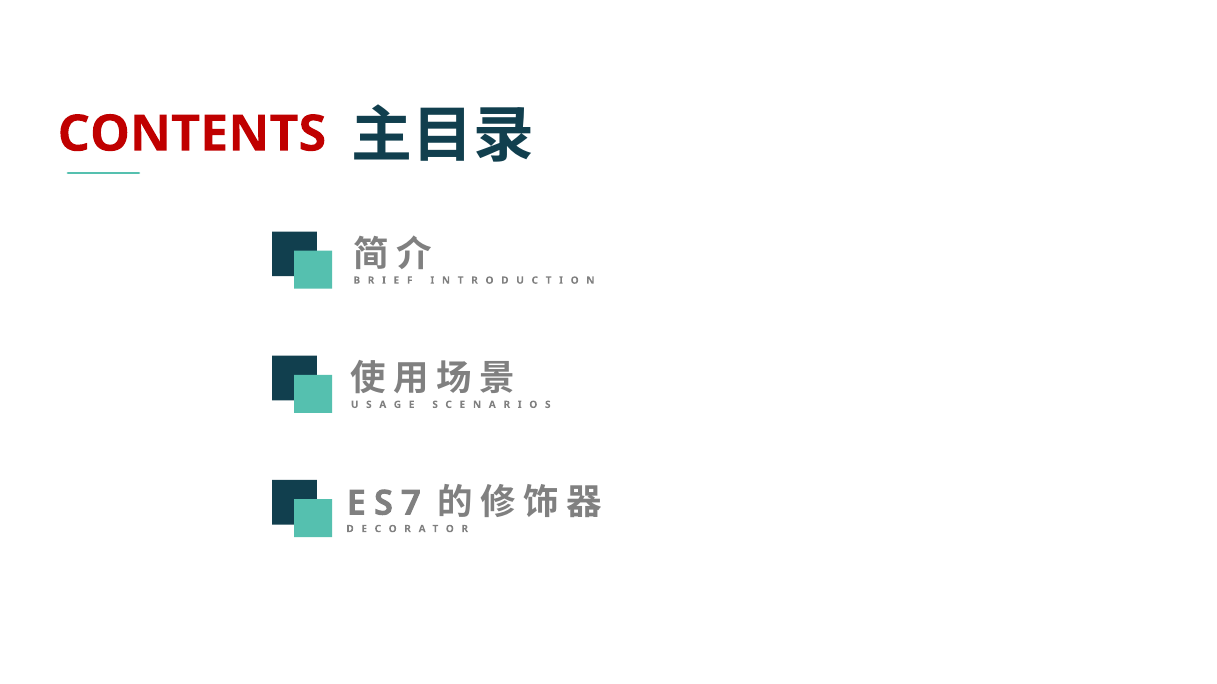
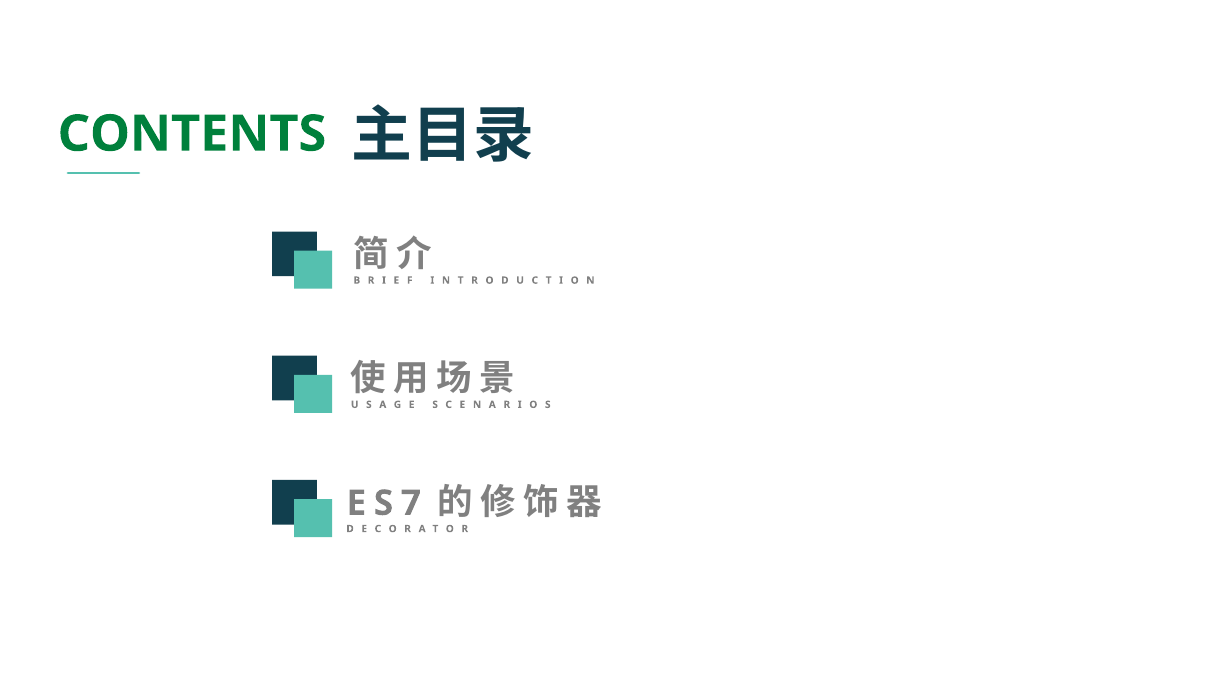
CONTENTS colour: red -> green (192, 134)
